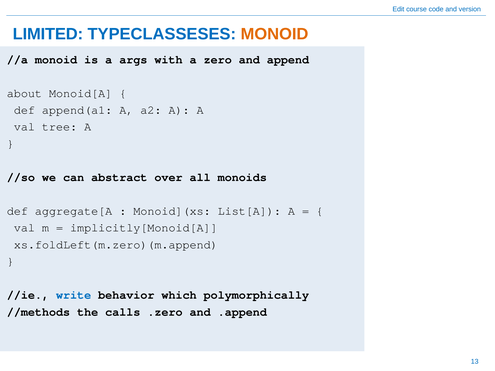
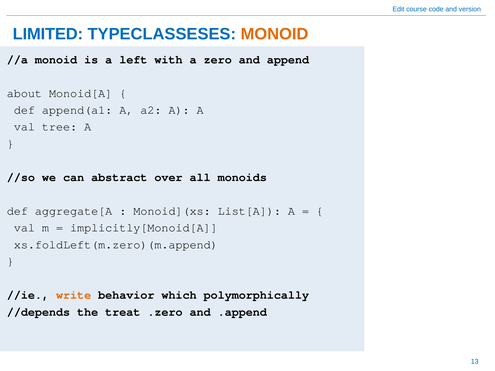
args: args -> left (133, 60)
write colour: blue -> orange (74, 295)
//methods: //methods -> //depends (38, 312)
calls: calls -> treat (123, 312)
